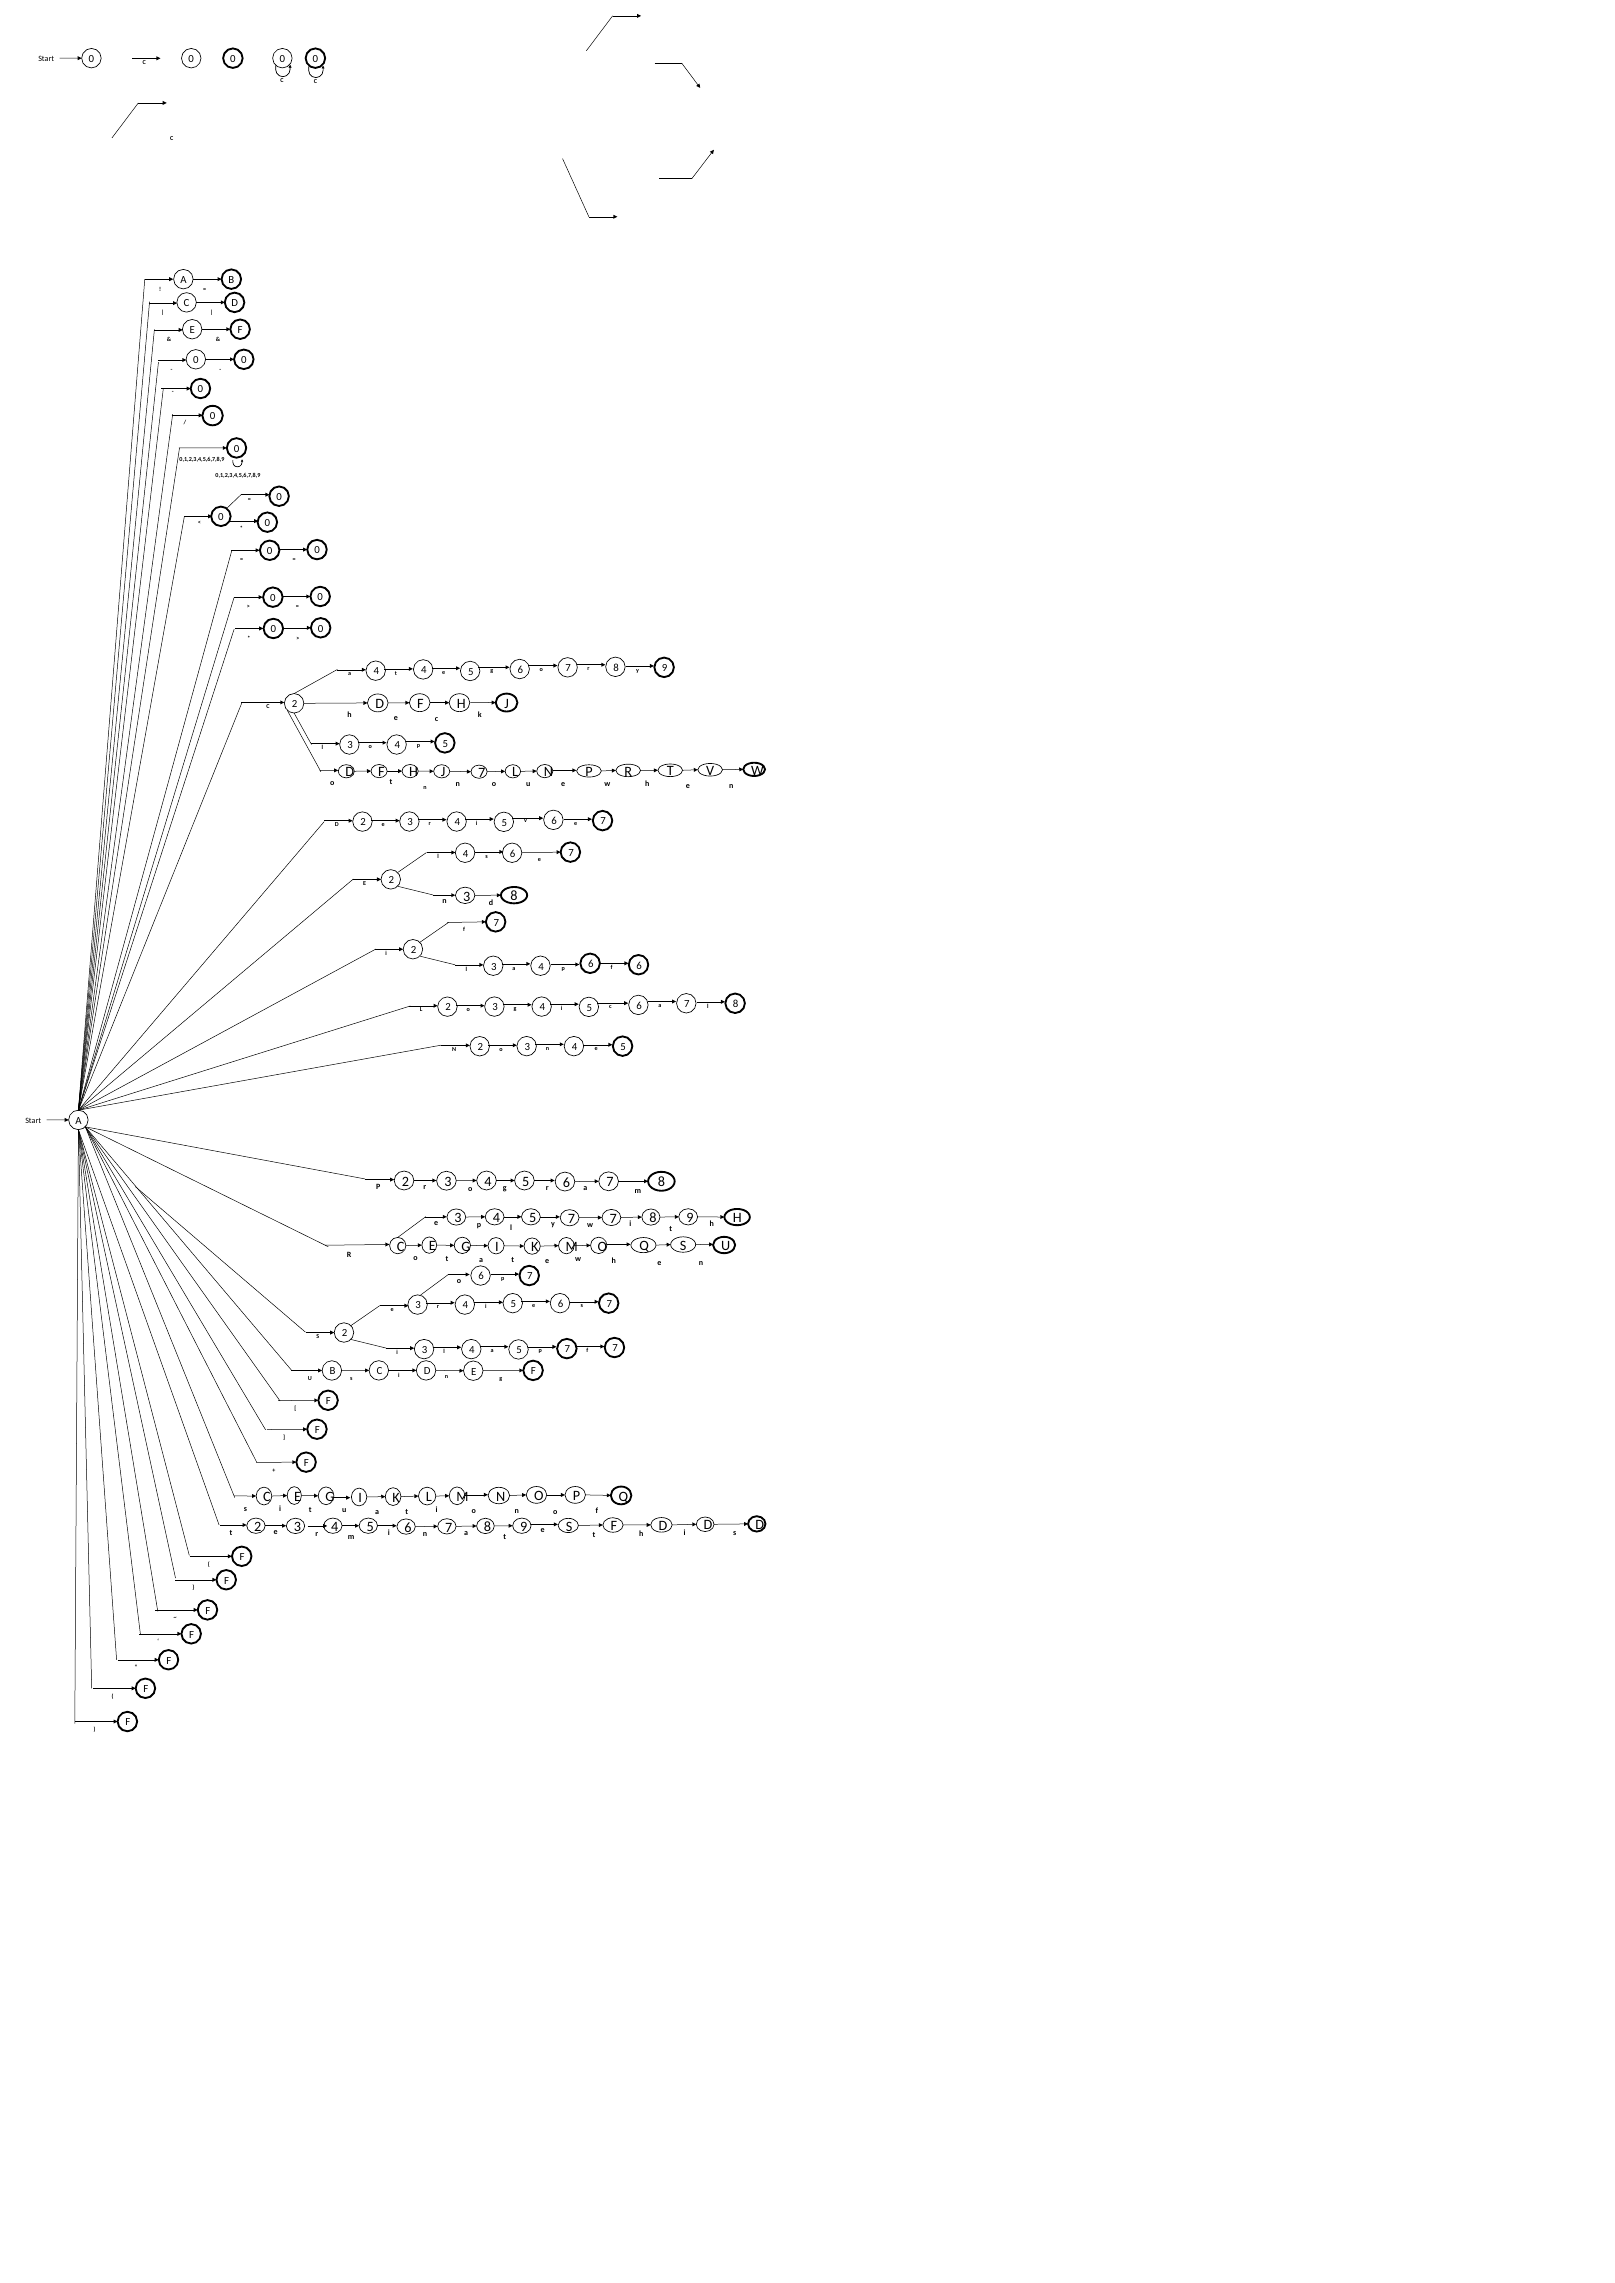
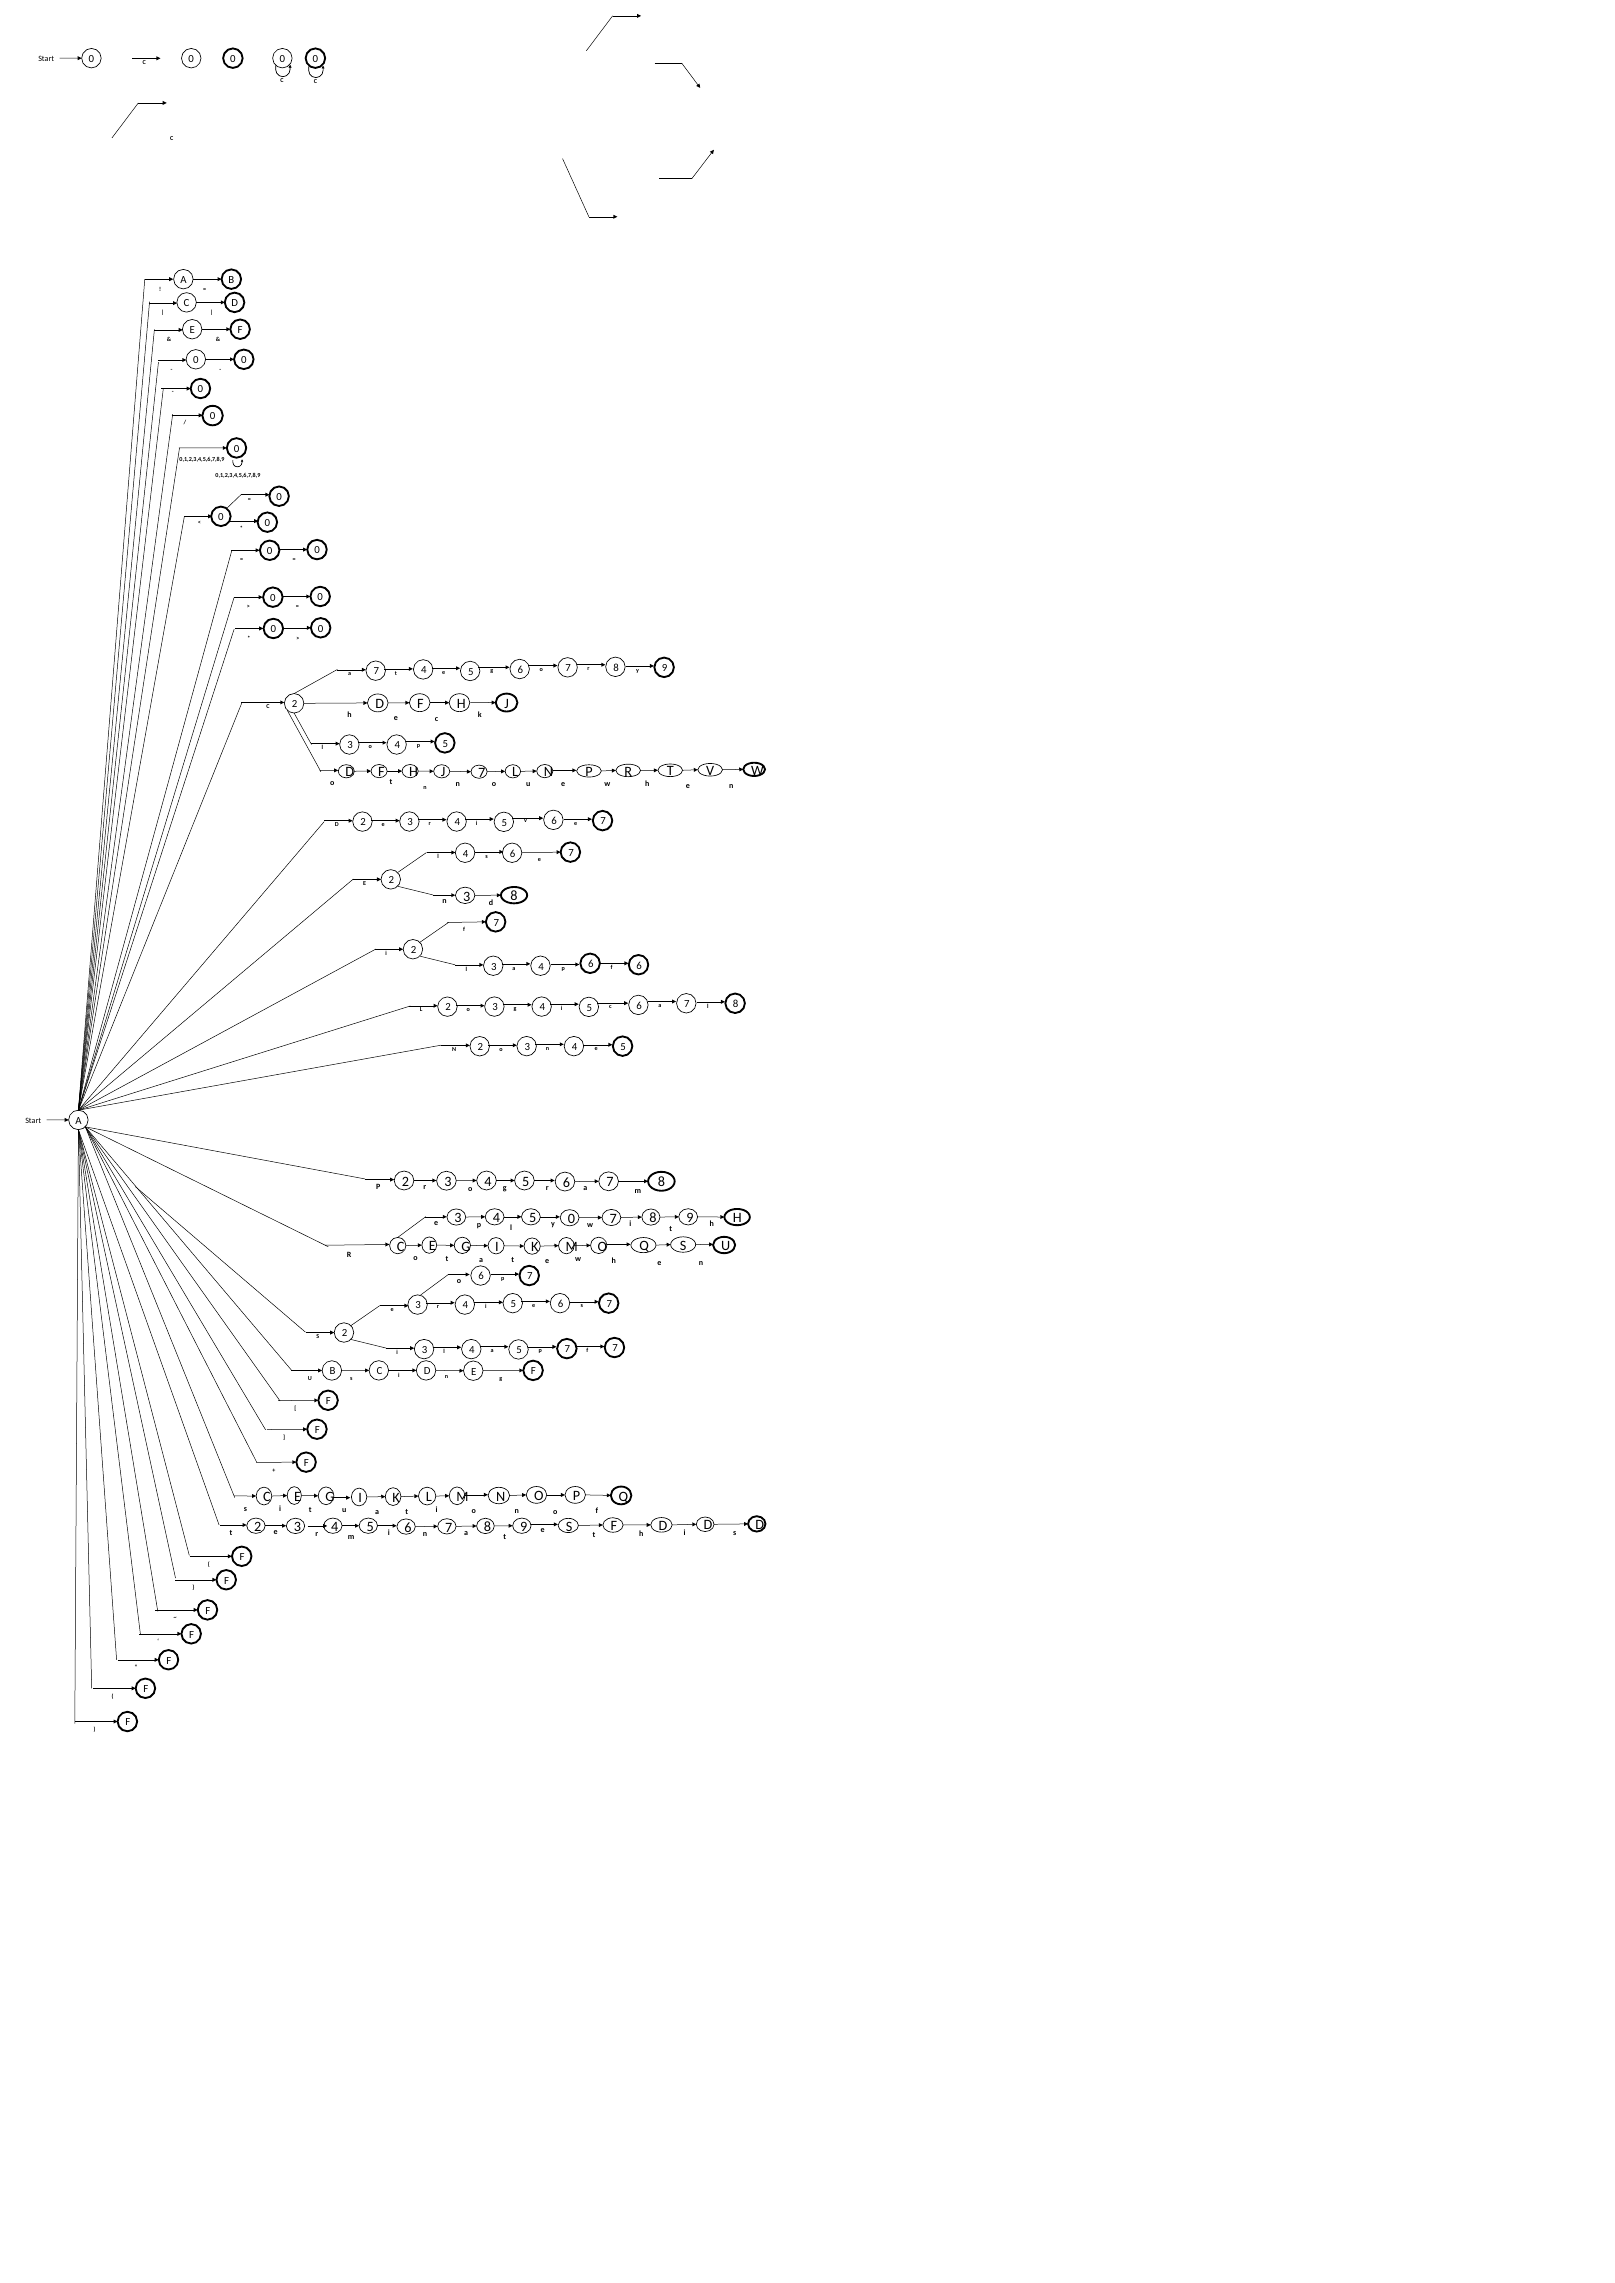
4: 4 -> 7 (376, 672)
y 7: 7 -> 0 (571, 1219)
